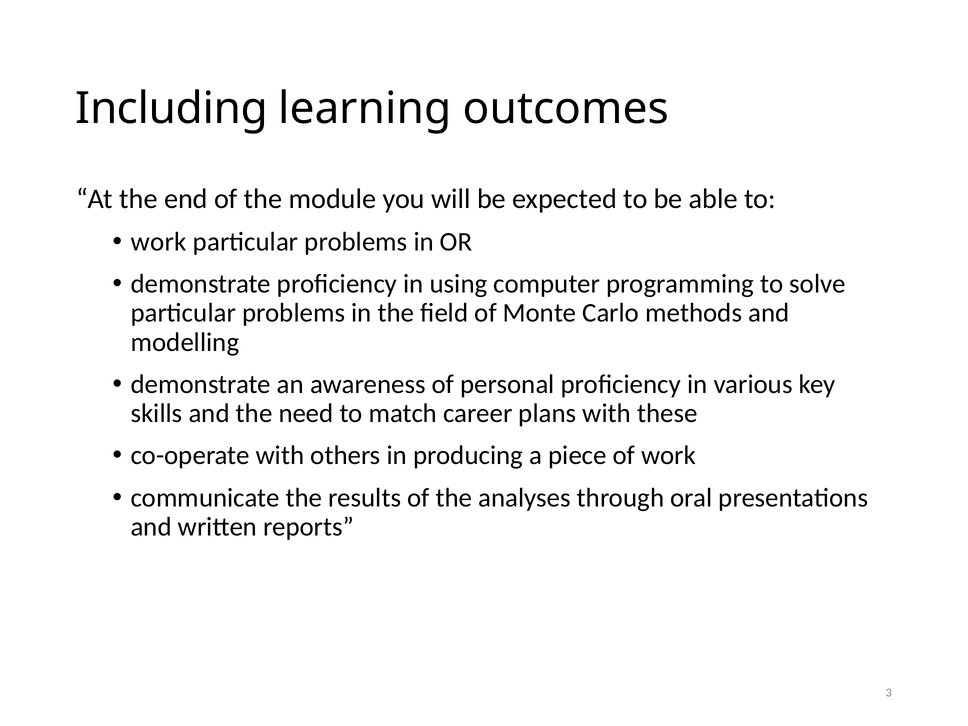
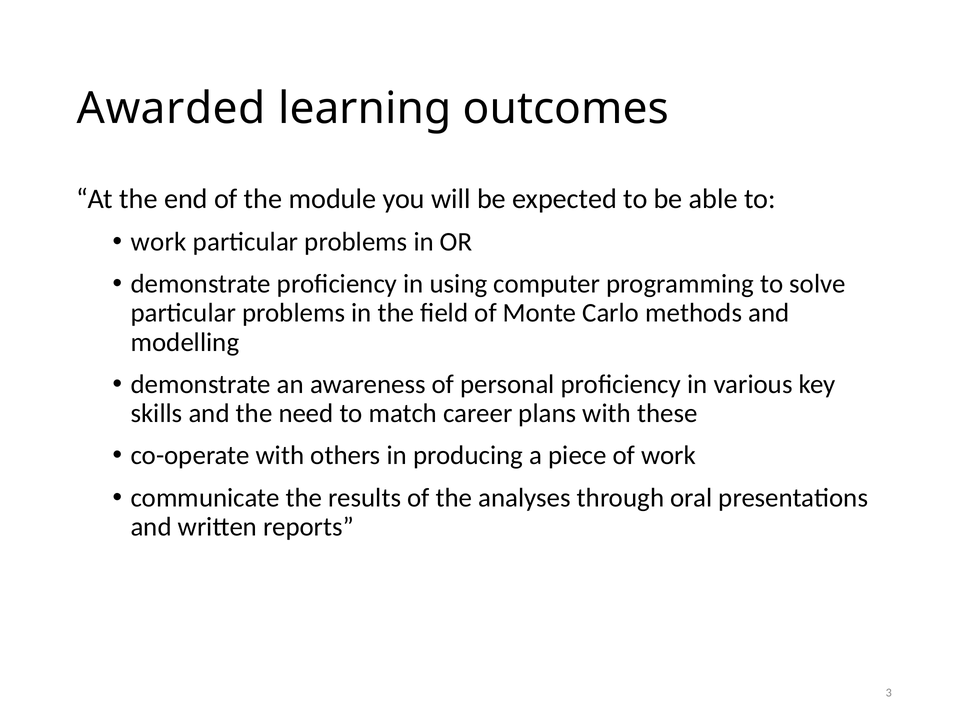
Including: Including -> Awarded (171, 109)
